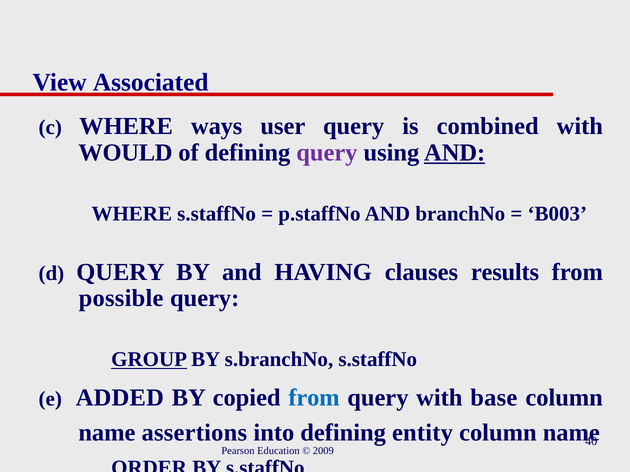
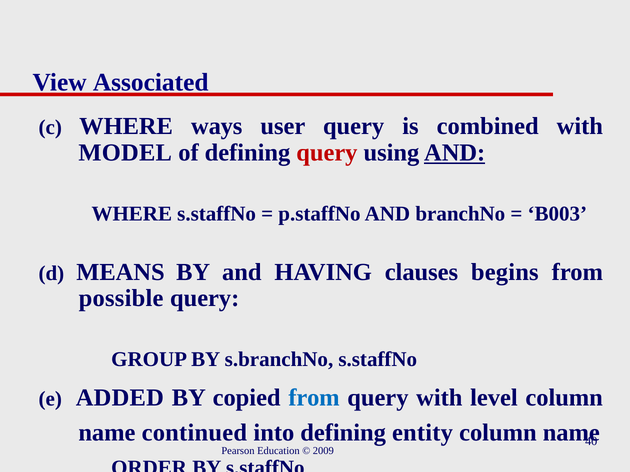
WOULD: WOULD -> MODEL (125, 153)
query colour: purple -> red (327, 153)
d QUERY: QUERY -> MEANS (121, 272)
results: results -> begins (505, 272)
GROUP underline: present -> none (149, 360)
base: base -> level (494, 398)
assertions: assertions -> continued (194, 433)
